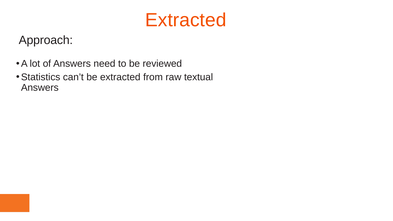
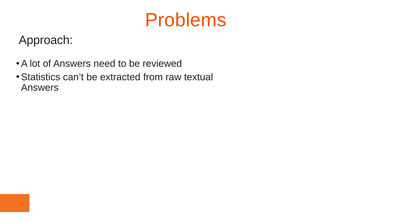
Extracted: Extracted -> Problems (186, 20)
